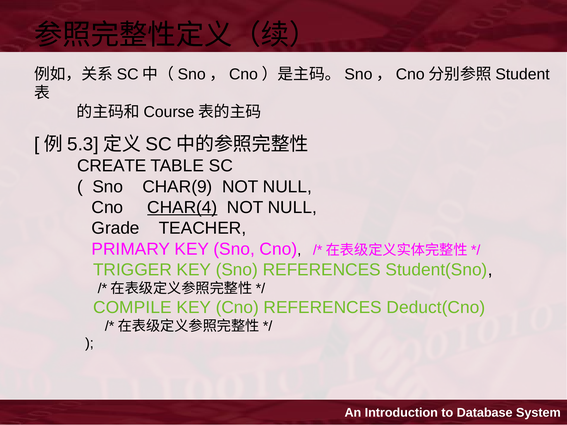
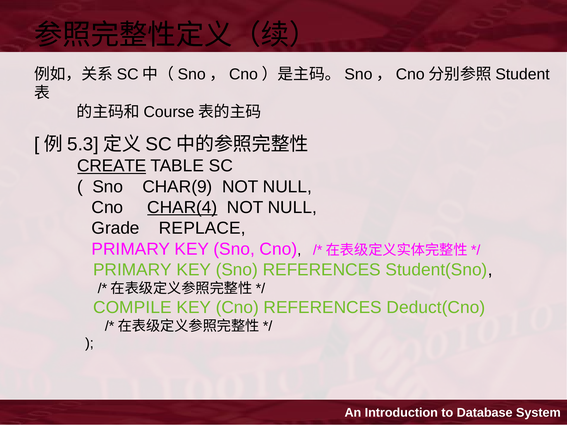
CREATE underline: none -> present (112, 166)
TEACHER: TEACHER -> REPLACE (202, 228)
TRIGGER: TRIGGER -> PRIMARY (132, 270)
